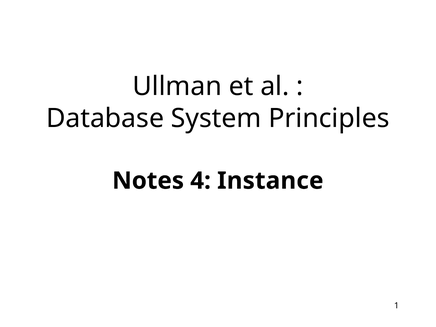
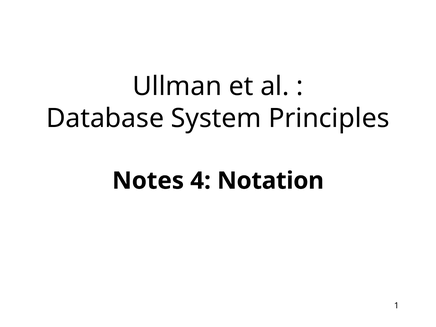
Instance: Instance -> Notation (271, 181)
